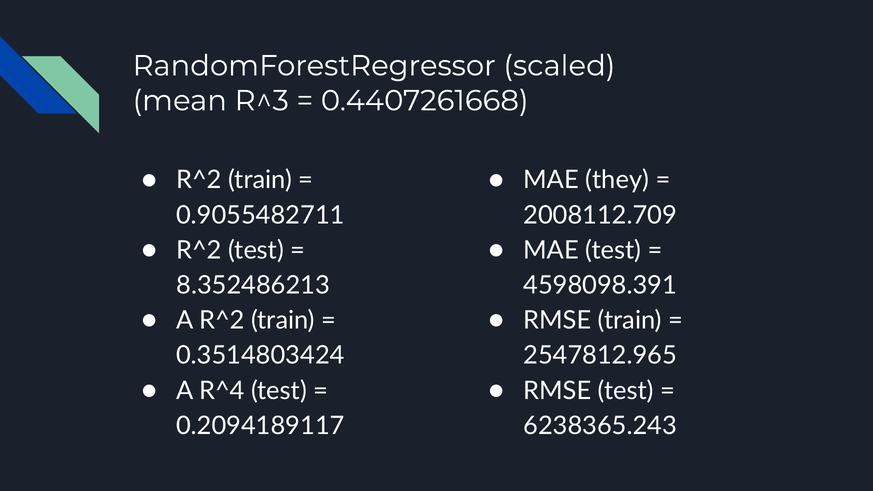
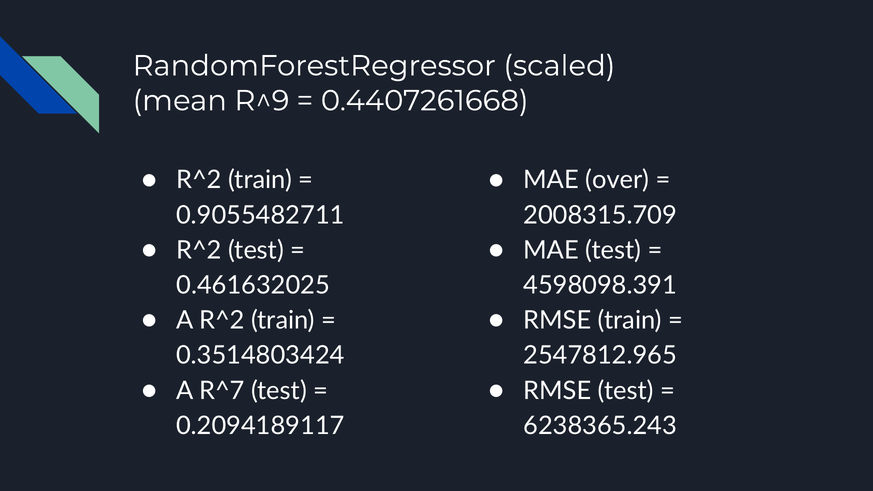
R^3: R^3 -> R^9 (262, 101)
they: they -> over (617, 180)
2008112.709: 2008112.709 -> 2008315.709 (600, 215)
8.352486213: 8.352486213 -> 0.461632025 (253, 285)
R^4: R^4 -> R^7 (222, 391)
